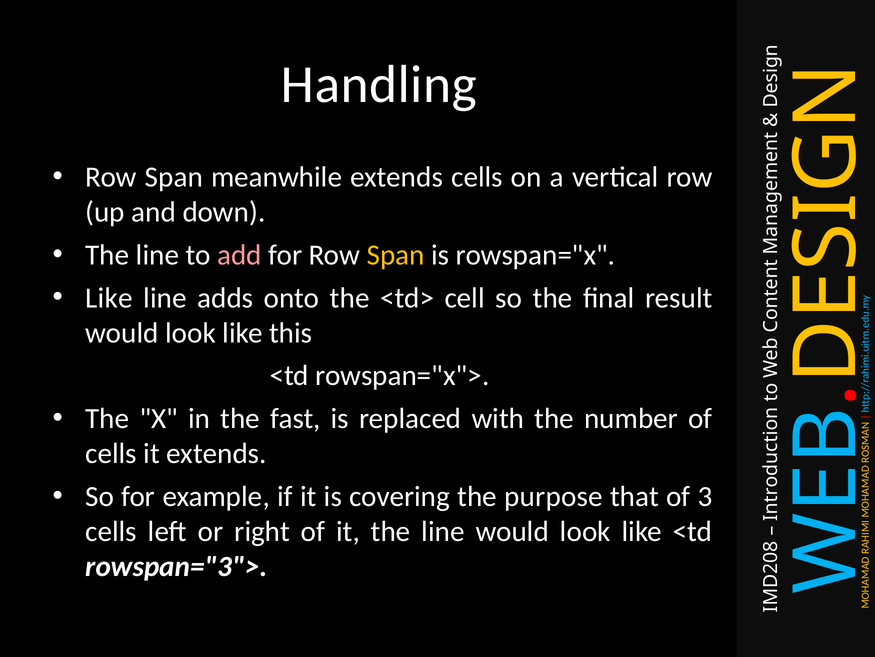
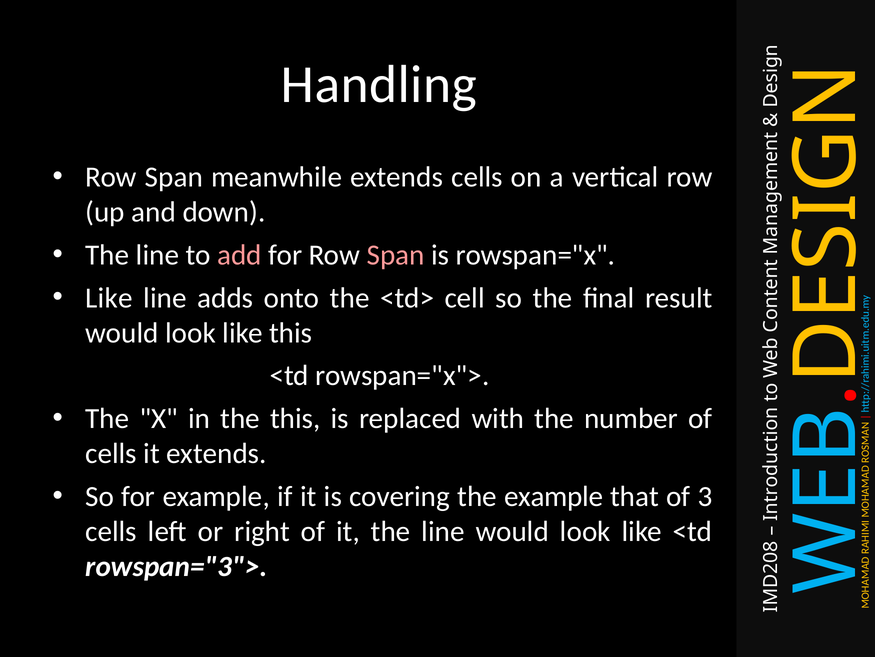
Span colour: yellow -> pink (396, 255)
the fast: fast -> this (295, 418)
the purpose: purpose -> example (554, 496)
